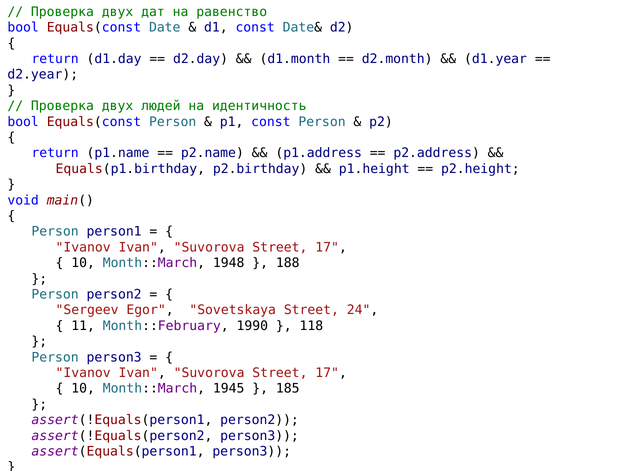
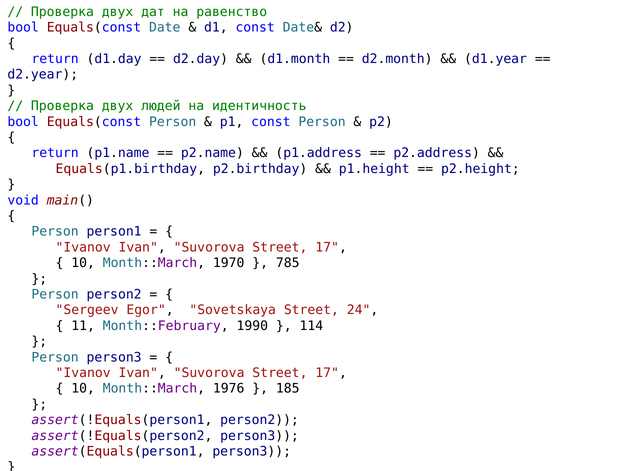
1948: 1948 -> 1970 (229, 263)
188: 188 -> 785 (288, 263)
118: 118 -> 114 (311, 326)
1945: 1945 -> 1976 (229, 389)
